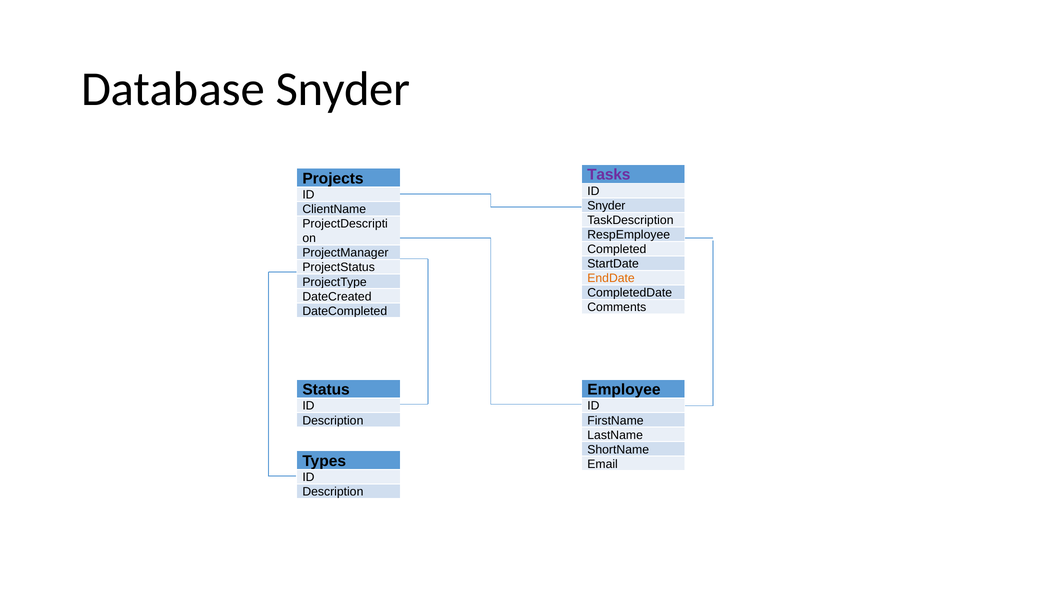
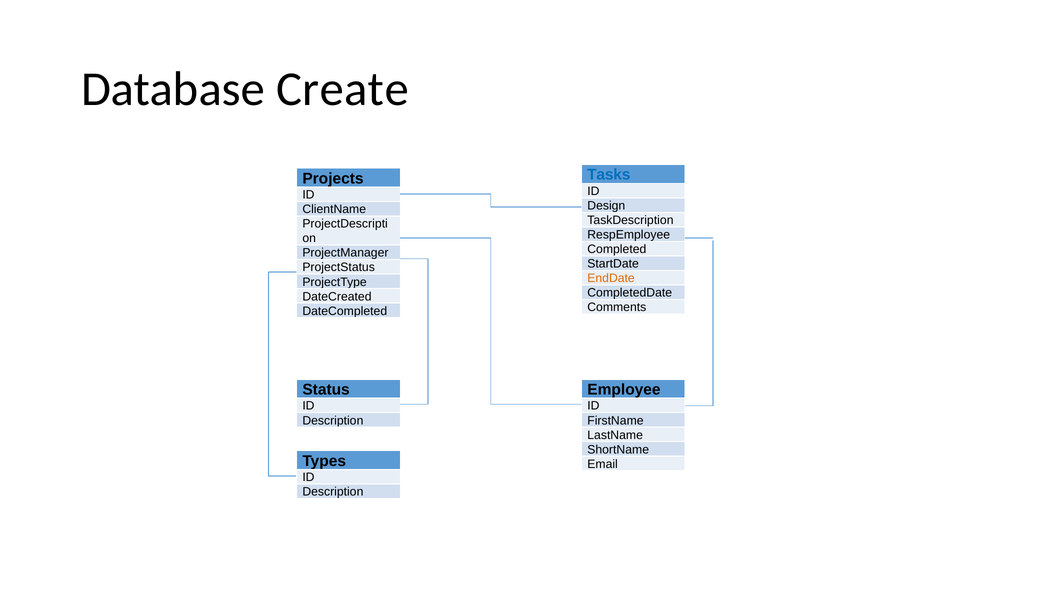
Database Snyder: Snyder -> Create (342, 89)
Tasks colour: purple -> blue (609, 175)
Snyder: Snyder -> Design (606, 206)
